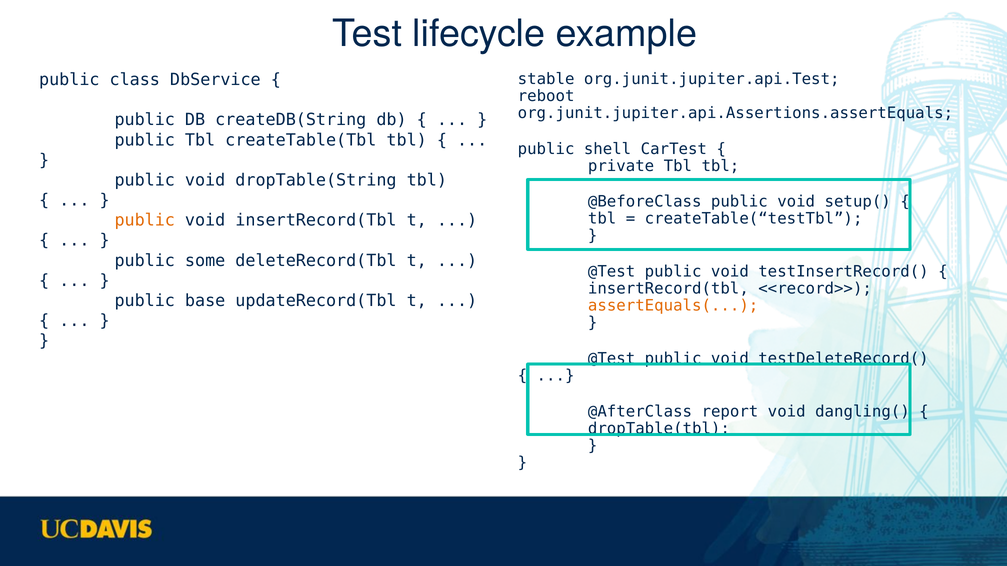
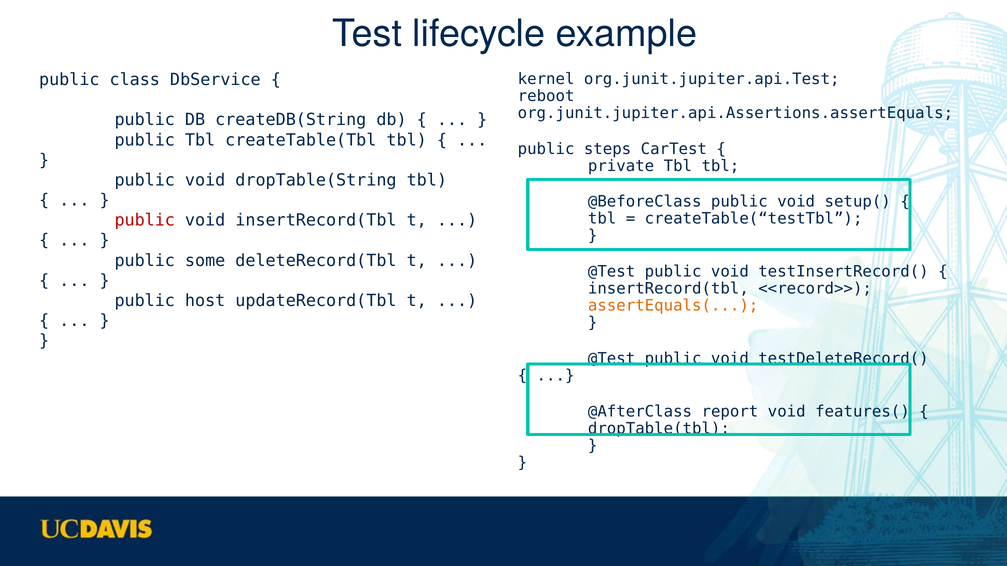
stable: stable -> kernel (546, 79)
shell: shell -> steps (608, 149)
public colour: orange -> red (145, 221)
base: base -> host (205, 301)
dangling(: dangling( -> features( (862, 412)
